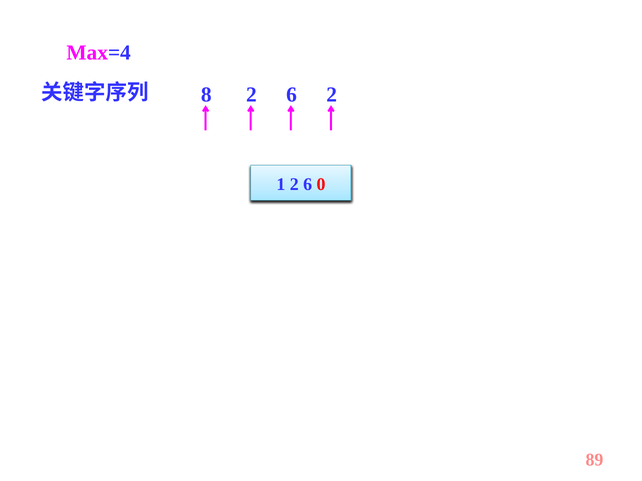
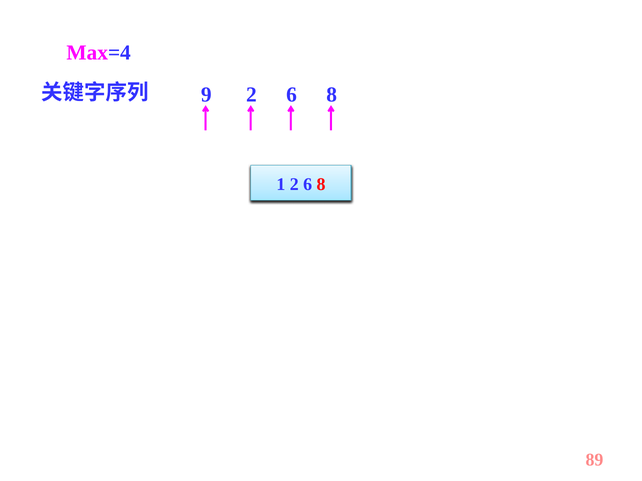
8: 8 -> 9 (206, 95)
2: 2 -> 8 (332, 95)
0: 0 -> 8 (321, 184)
